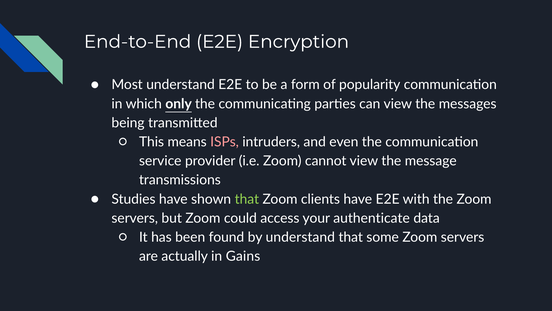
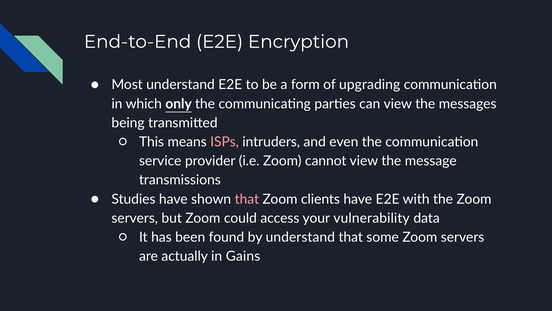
popularity: popularity -> upgrading (370, 85)
that colour: light green -> pink (247, 199)
authenticate: authenticate -> vulnerability (372, 218)
